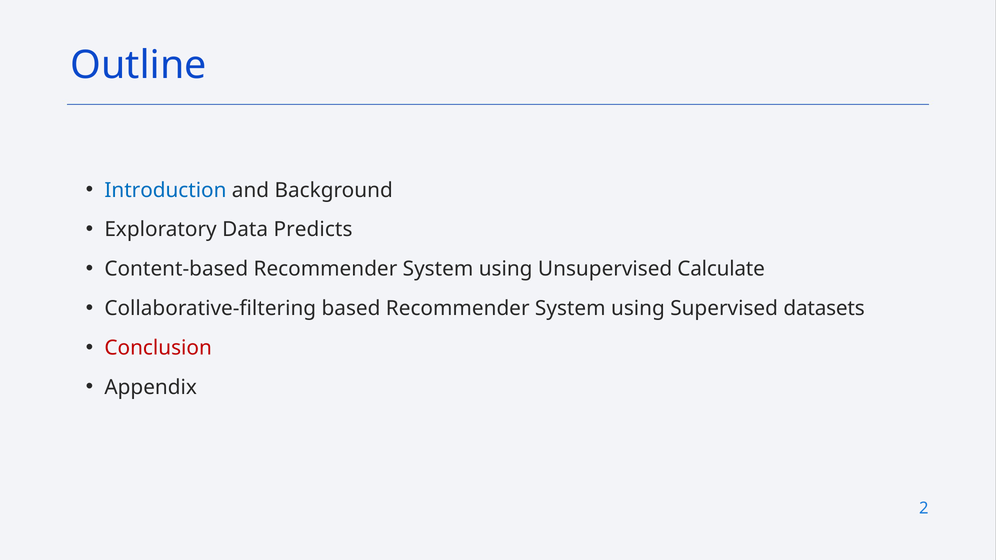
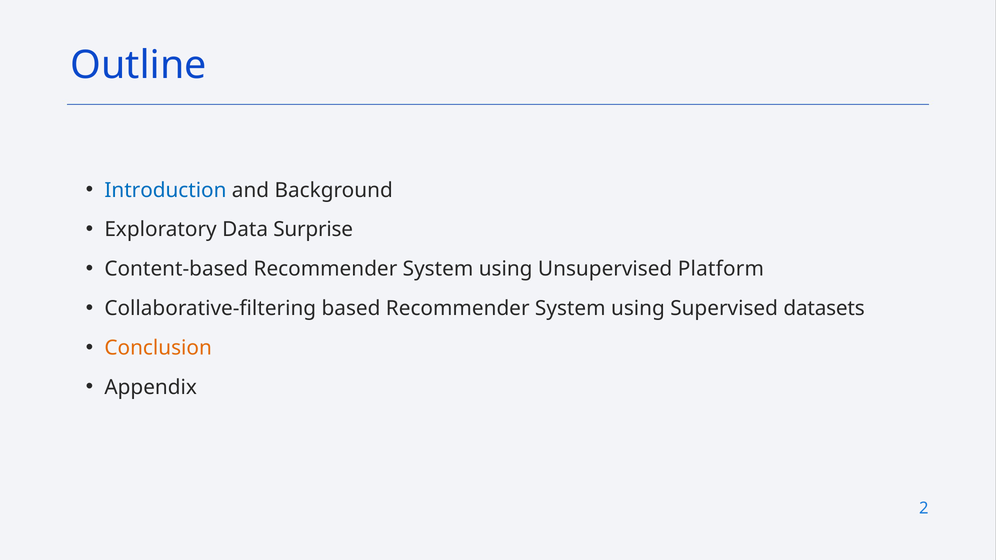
Predicts: Predicts -> Surprise (313, 230)
Calculate: Calculate -> Platform (721, 269)
Conclusion colour: red -> orange (158, 348)
